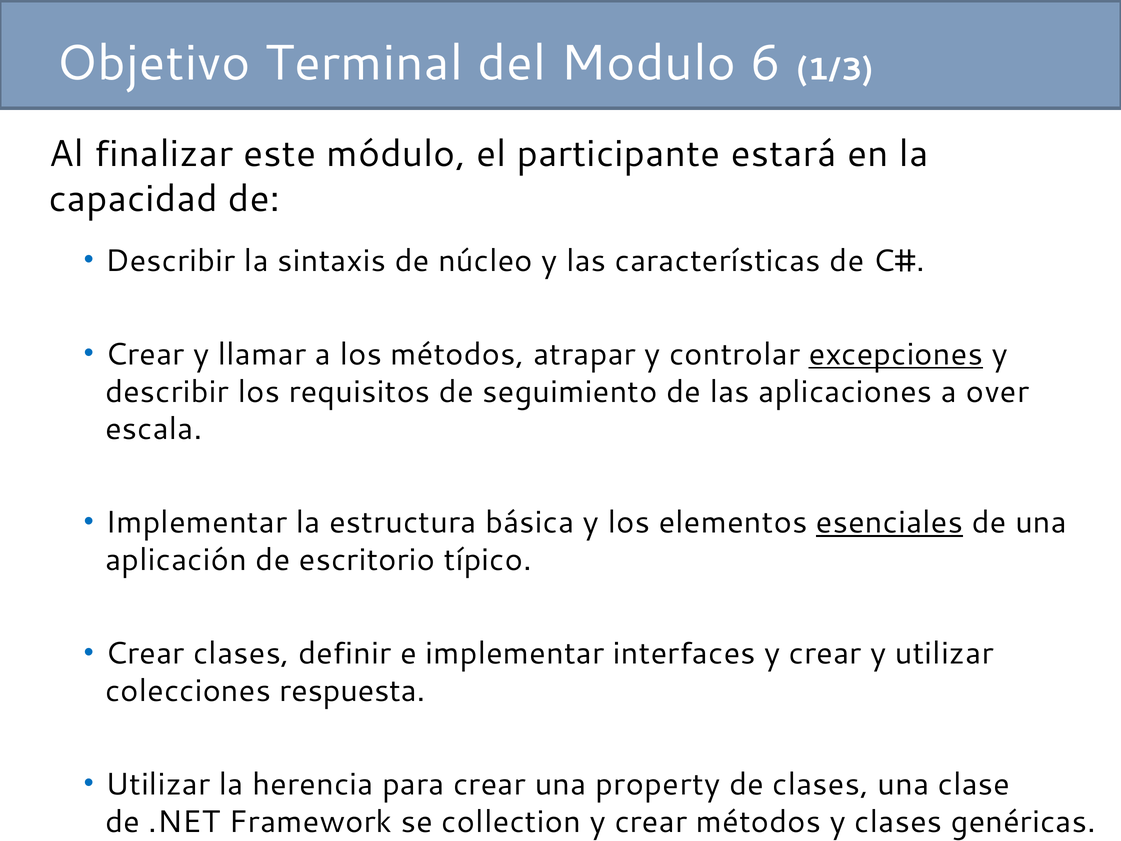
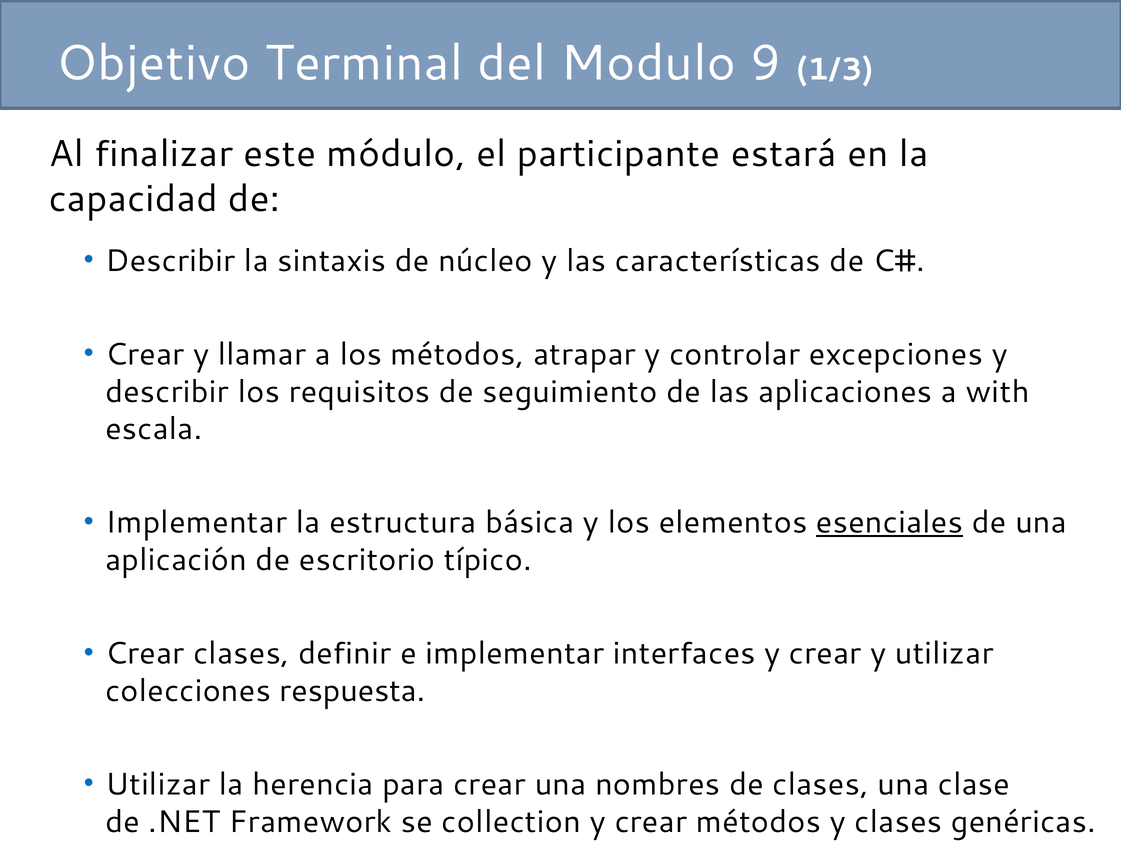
6: 6 -> 9 (766, 63)
excepciones underline: present -> none (896, 354)
over: over -> with (998, 392)
property: property -> nombres (658, 784)
